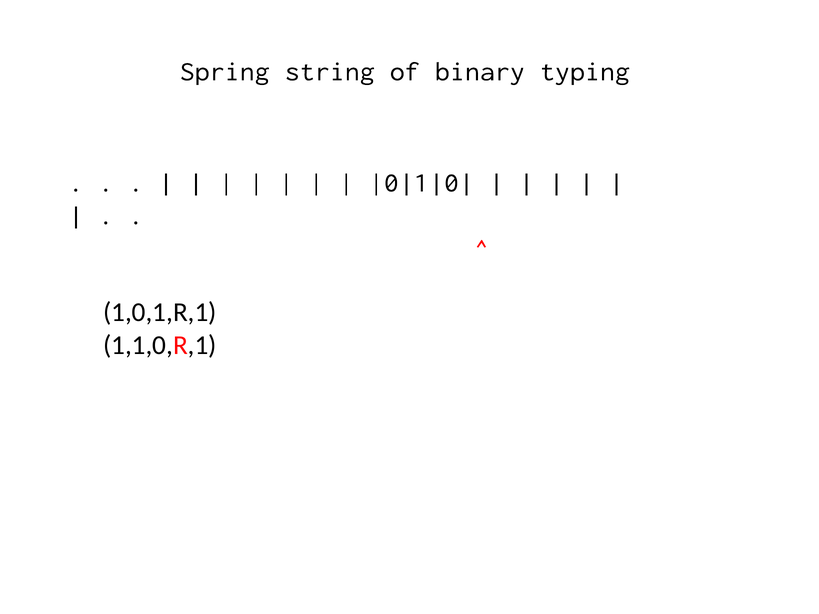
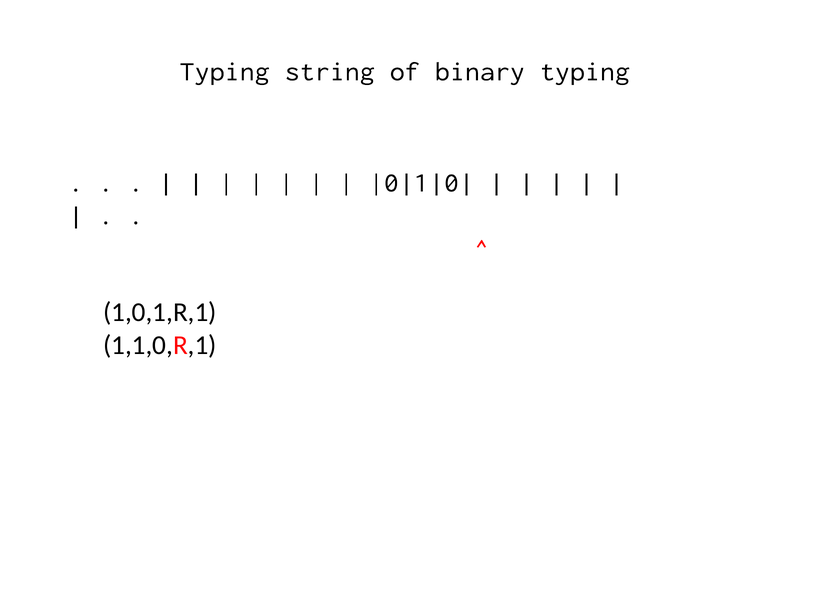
Spring: Spring -> Typing (225, 71)
